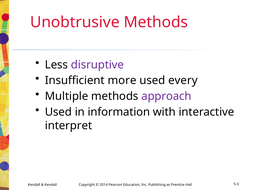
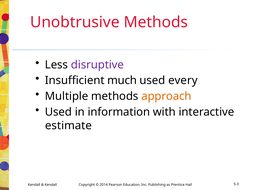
more: more -> much (122, 81)
approach colour: purple -> orange (166, 97)
interpret: interpret -> estimate (68, 126)
